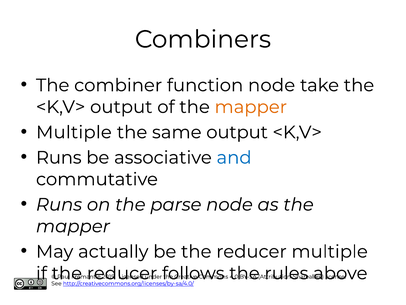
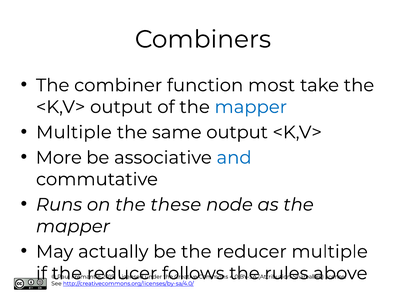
function node: node -> most (272, 85)
mapper colour: orange -> blue (251, 107)
Runs: Runs -> More (59, 157)
parse: parse -> these (176, 204)
